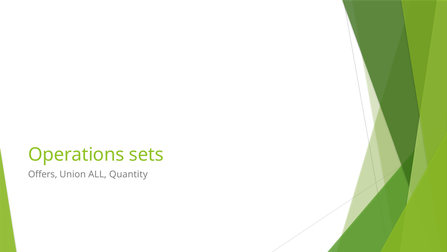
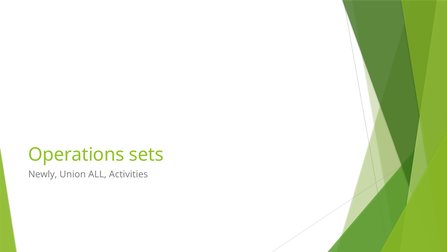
Offers: Offers -> Newly (43, 174)
Quantity: Quantity -> Activities (128, 174)
